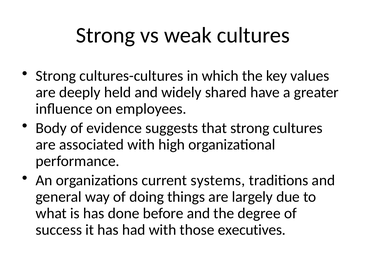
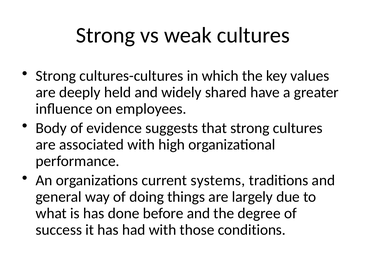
executives: executives -> conditions (252, 230)
